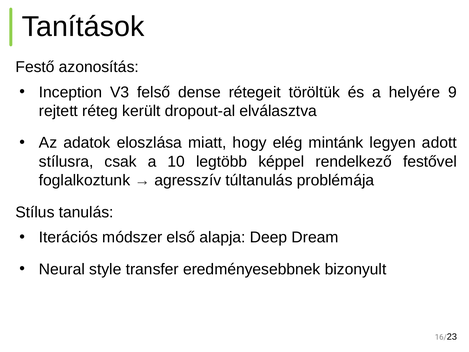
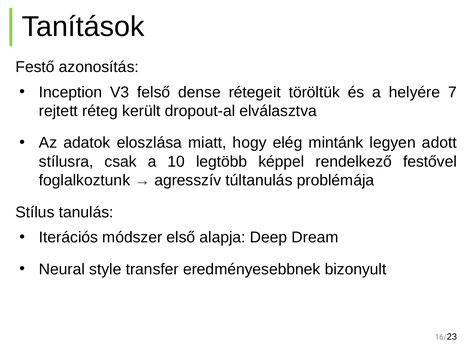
9: 9 -> 7 (452, 92)
